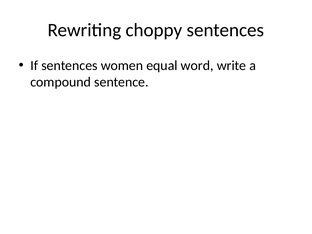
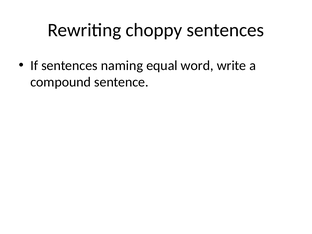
women: women -> naming (122, 65)
